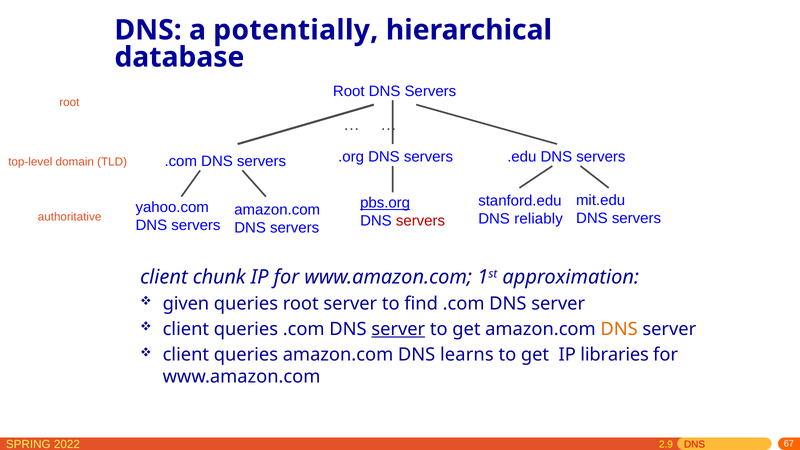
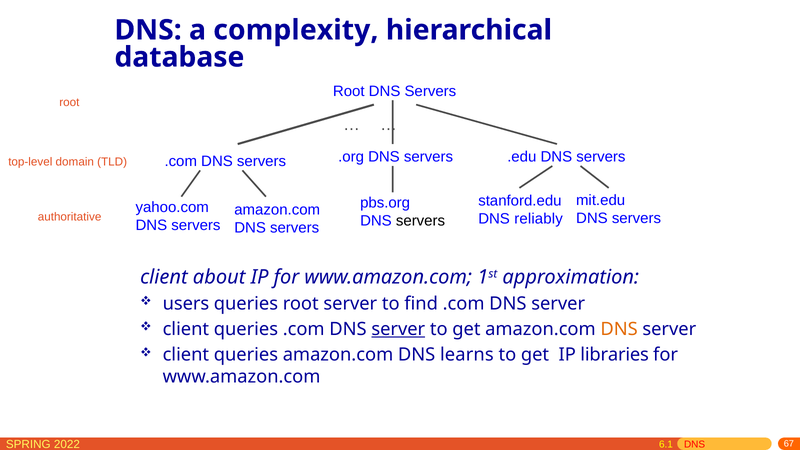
potentially: potentially -> complexity (296, 30)
pbs.org underline: present -> none (385, 203)
servers colour: red -> black (420, 221)
chunk: chunk -> about (219, 277)
given: given -> users (186, 304)
2.9: 2.9 -> 6.1 (666, 444)
